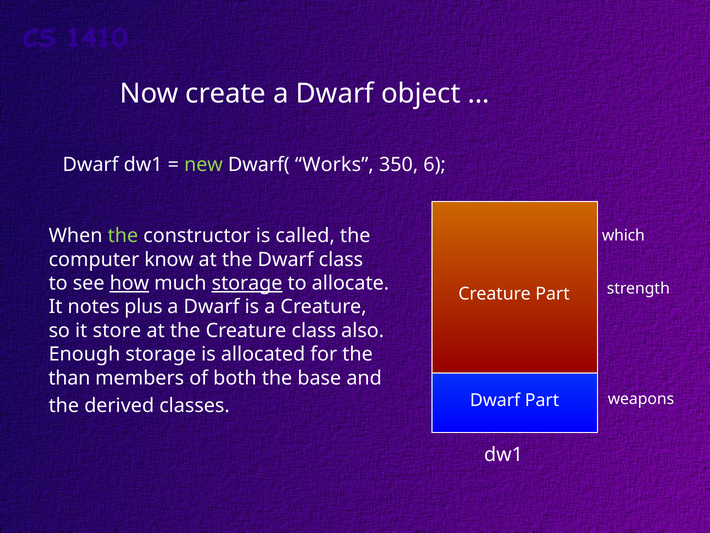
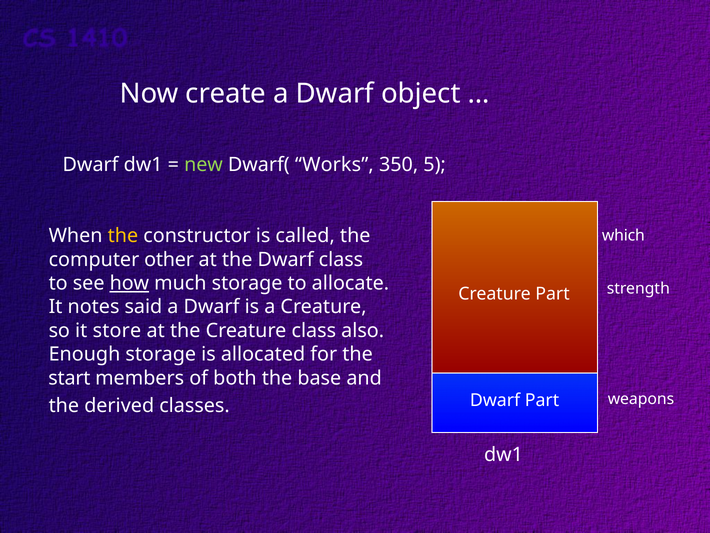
6: 6 -> 5 (435, 165)
the colour: light green -> yellow (123, 236)
know: know -> other (169, 259)
storage underline: present -> none (247, 283)
plus: plus -> said (143, 307)
than: than -> start (69, 378)
